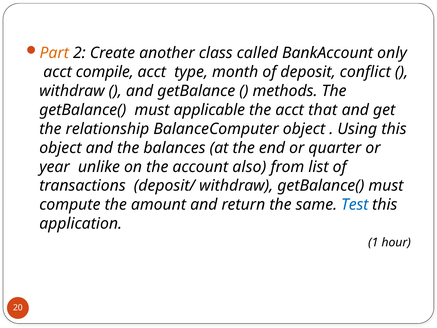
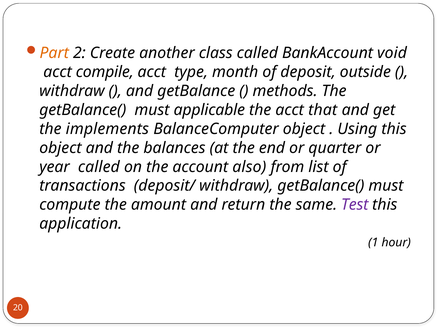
only: only -> void (392, 53)
conflict: conflict -> outside (365, 72)
relationship: relationship -> implements (107, 129)
year unlike: unlike -> called (99, 167)
Test colour: blue -> purple (355, 205)
